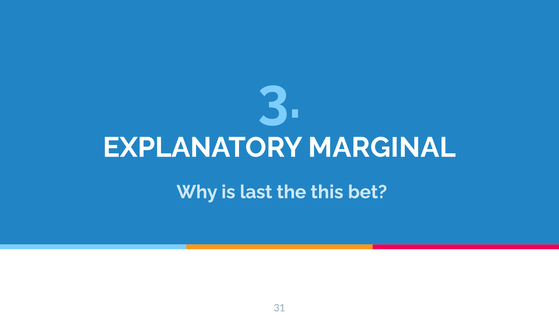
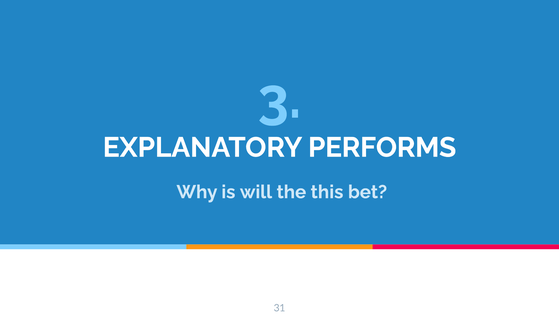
MARGINAL: MARGINAL -> PERFORMS (382, 147)
last: last -> will (256, 192)
